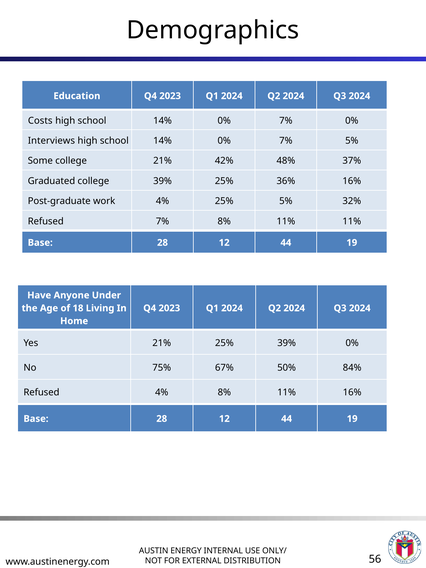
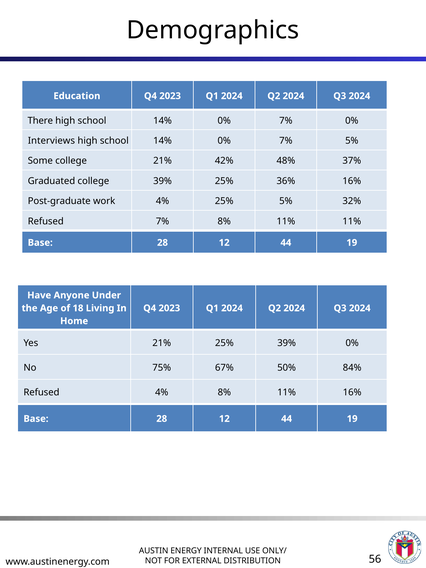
Costs: Costs -> There (40, 121)
